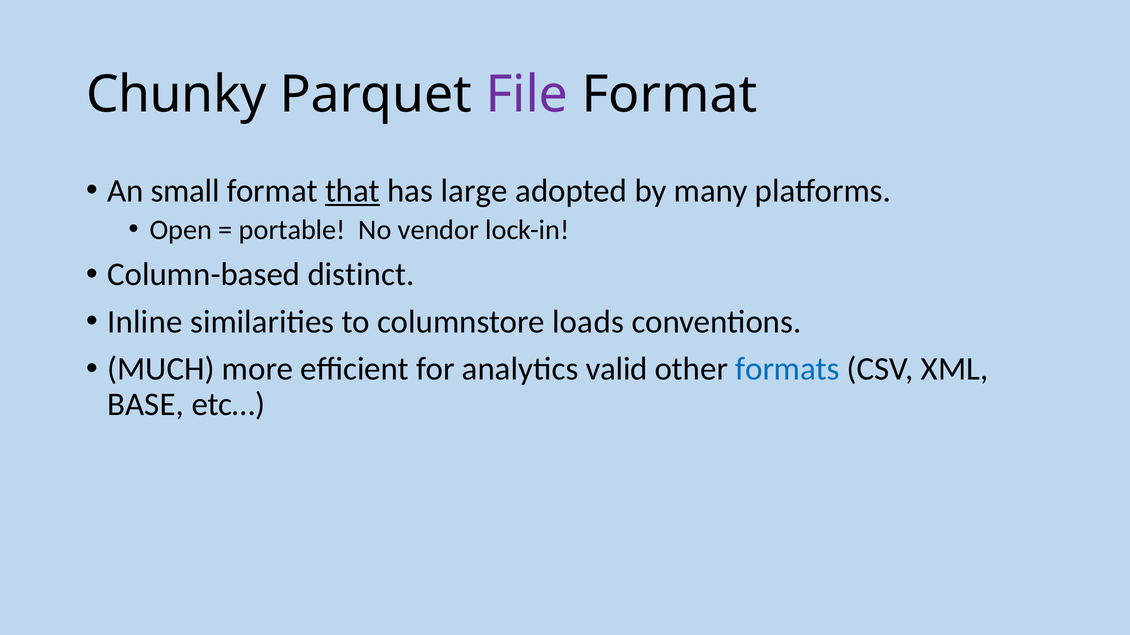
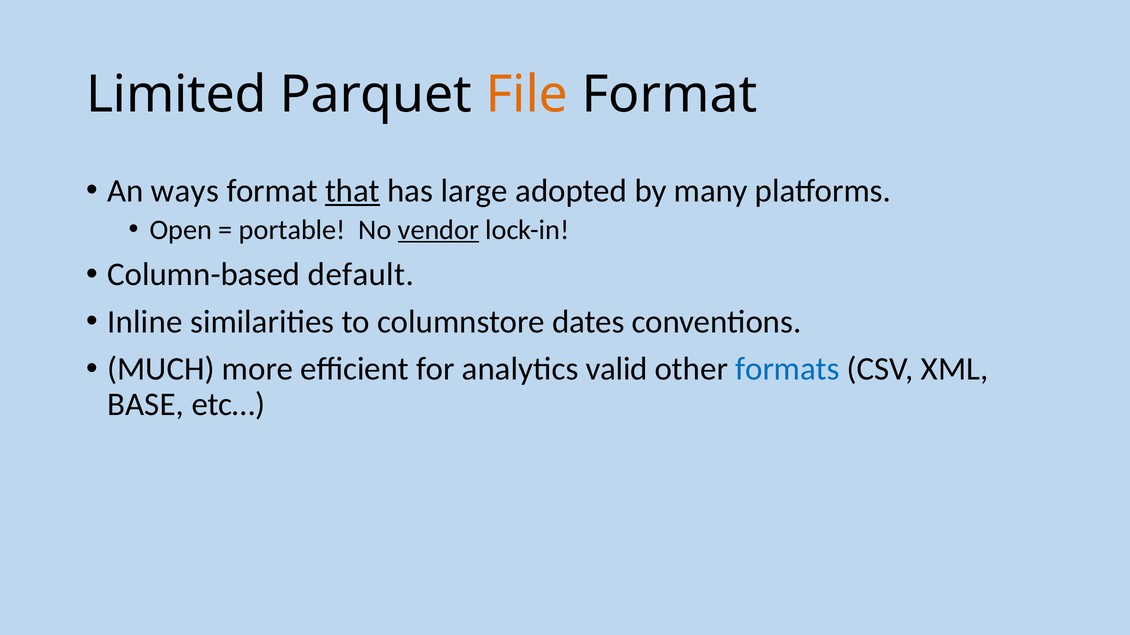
Chunky: Chunky -> Limited (176, 95)
File colour: purple -> orange (527, 95)
small: small -> ways (185, 191)
vendor underline: none -> present (438, 230)
distinct: distinct -> default (361, 275)
loads: loads -> dates (588, 322)
